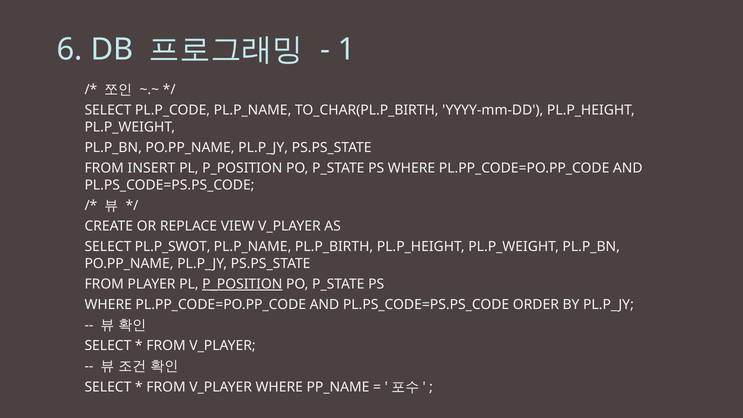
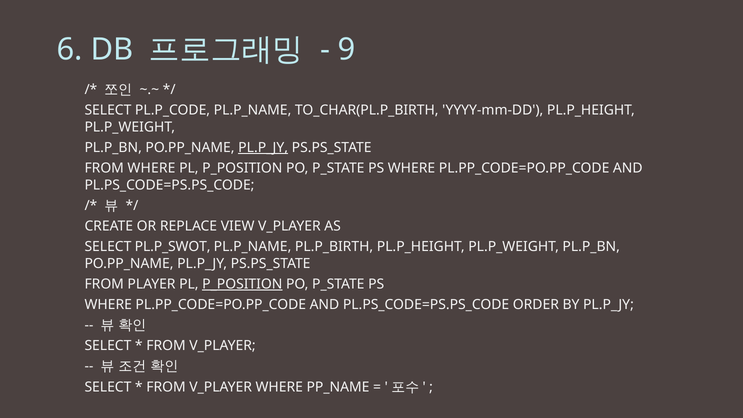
1: 1 -> 9 (347, 50)
PL.P_JY underline: none -> present (263, 148)
FROM INSERT: INSERT -> WHERE (151, 168)
